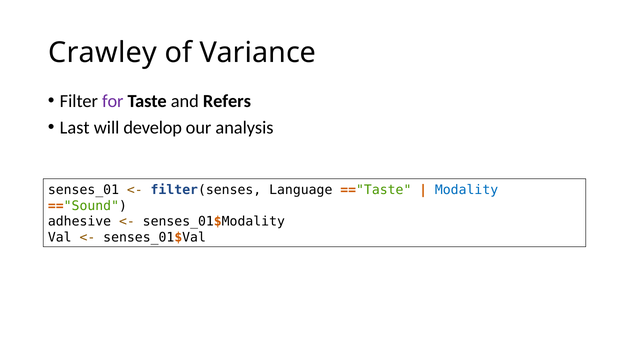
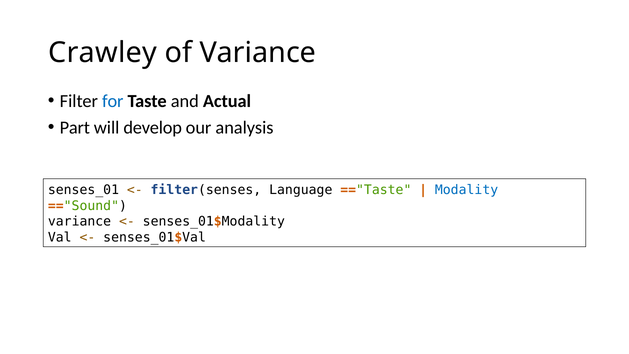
for colour: purple -> blue (113, 101)
Refers: Refers -> Actual (227, 101)
Last: Last -> Part (75, 127)
adhesive: adhesive -> variance (80, 221)
